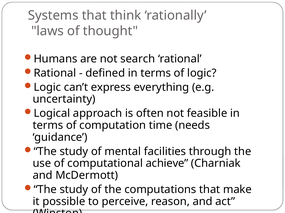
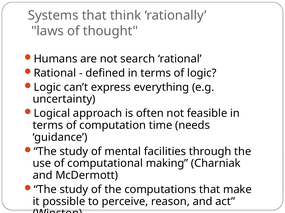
achieve: achieve -> making (167, 164)
